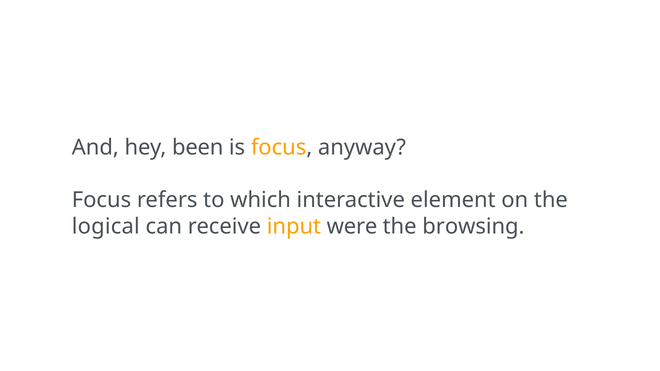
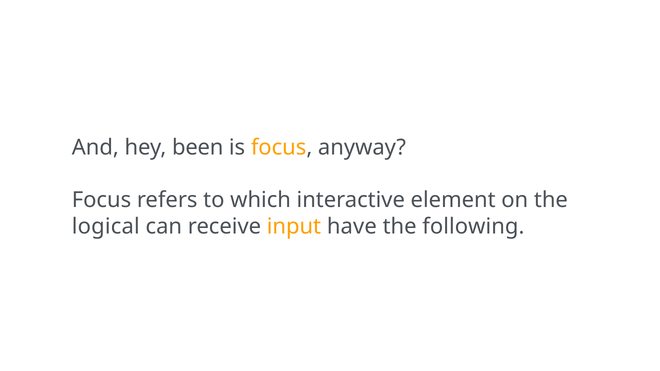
were: were -> have (352, 227)
browsing: browsing -> following (473, 227)
